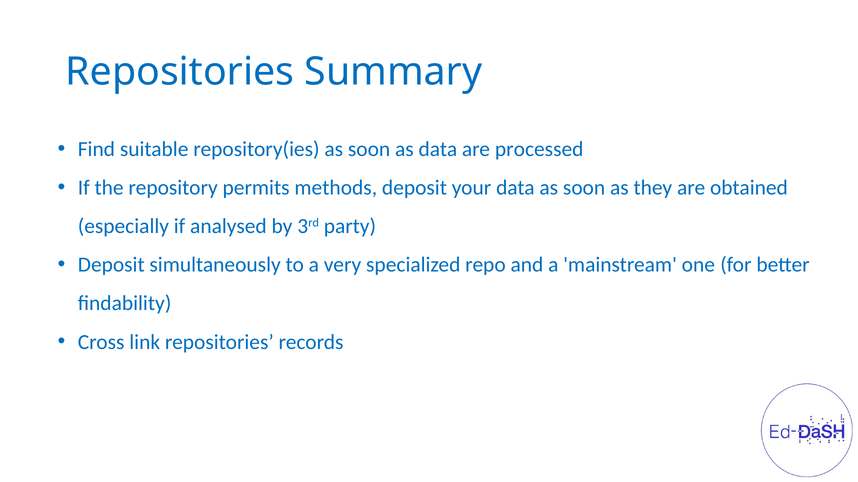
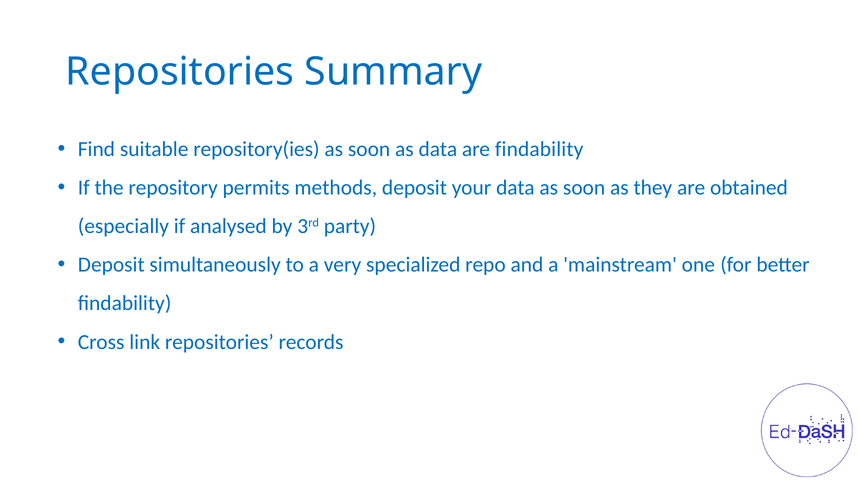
are processed: processed -> findability (539, 149)
